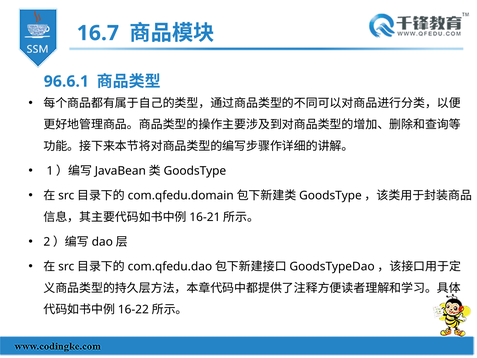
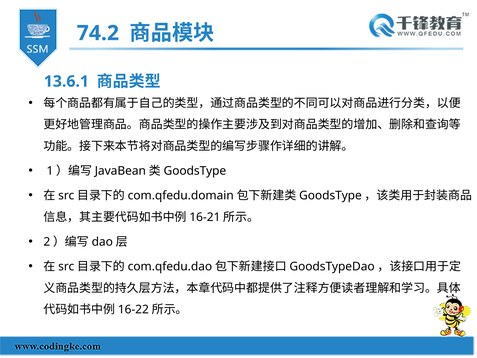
16.7: 16.7 -> 74.2 (98, 33)
96.6.1: 96.6.1 -> 13.6.1 (66, 81)
